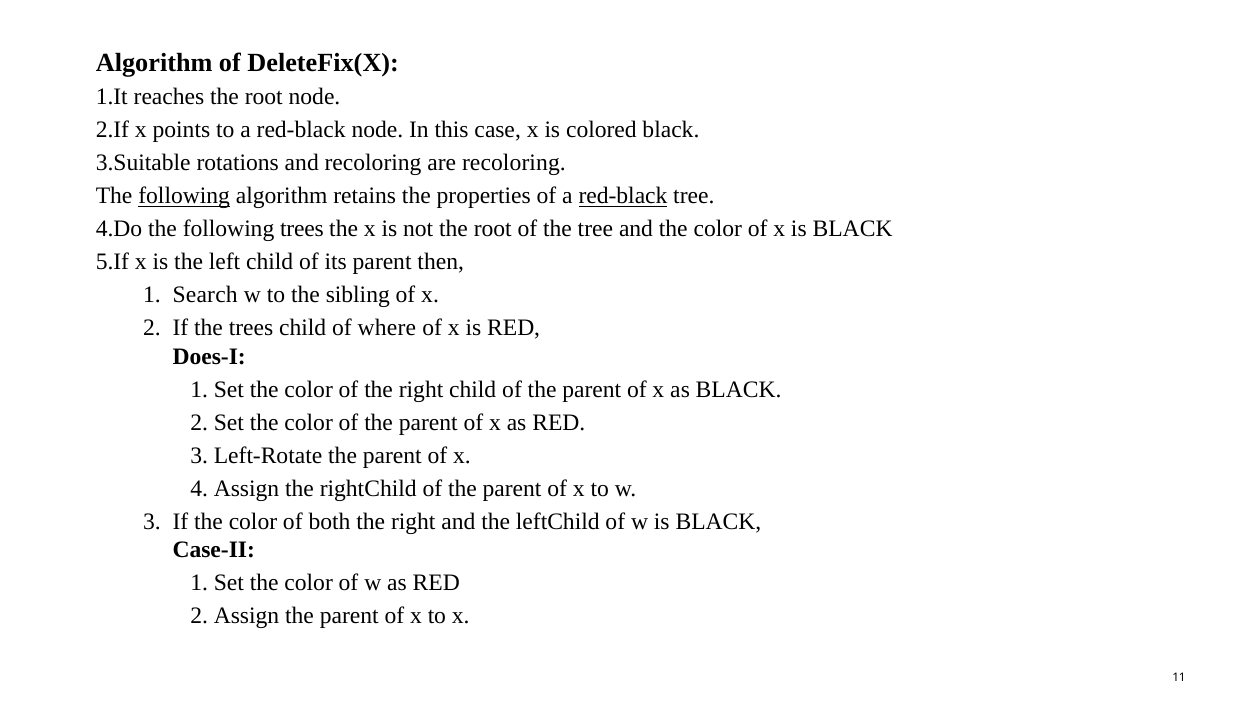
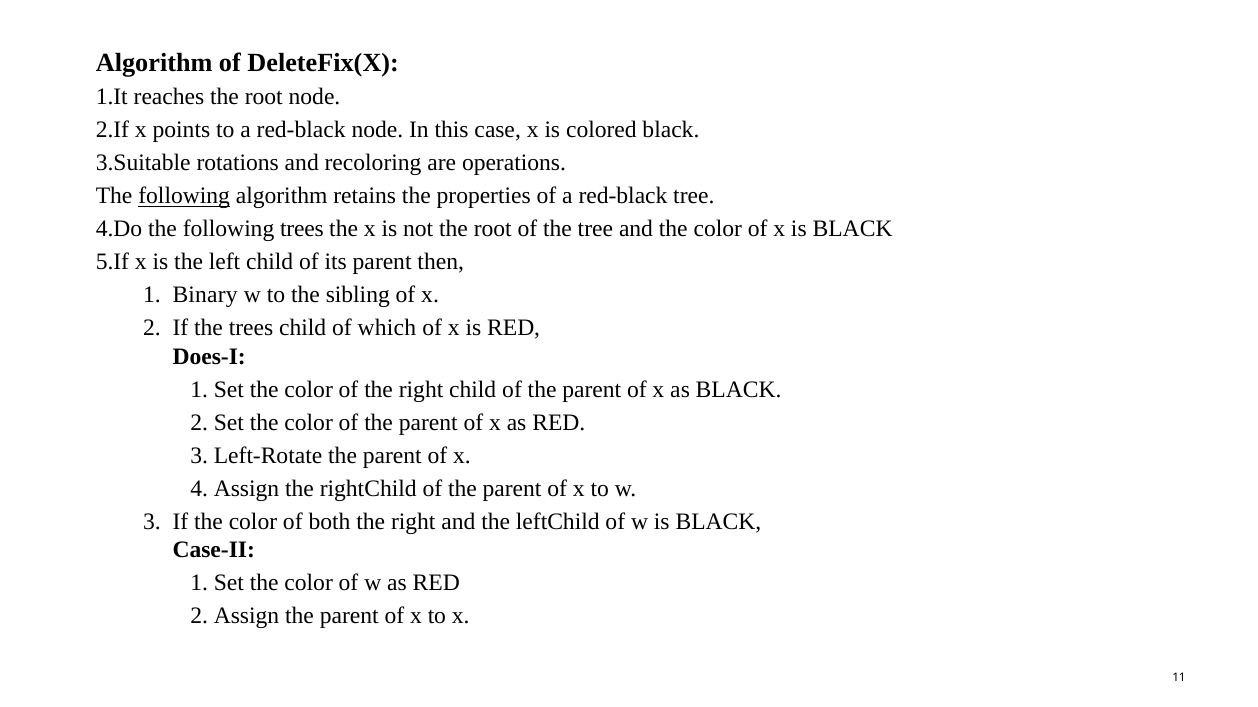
are recoloring: recoloring -> operations (514, 163)
red-black underline: present -> none (623, 196)
Search: Search -> Binary (205, 295)
where: where -> which (387, 328)
